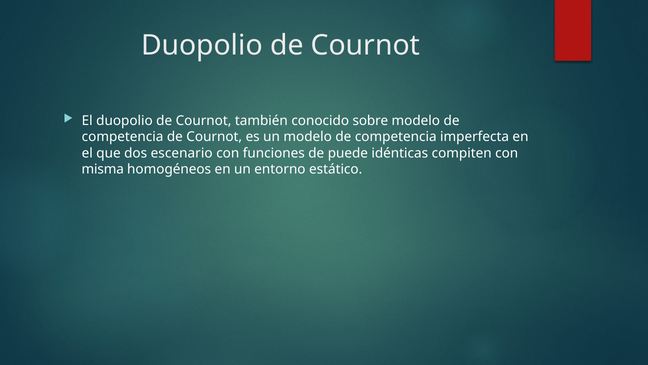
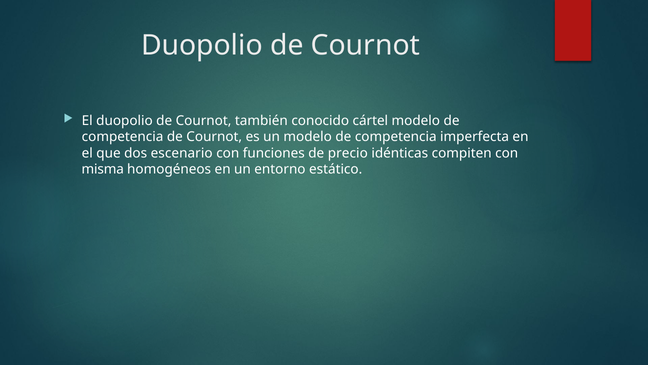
sobre: sobre -> cártel (370, 121)
puede: puede -> precio (348, 153)
